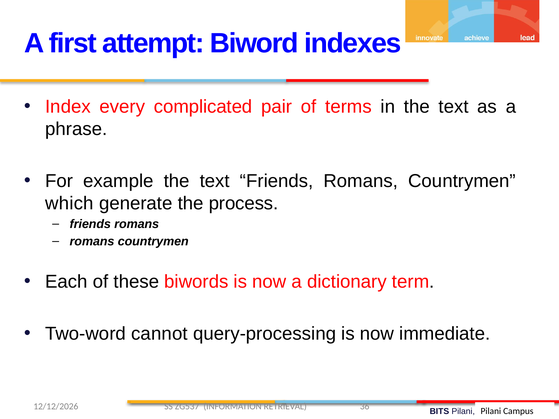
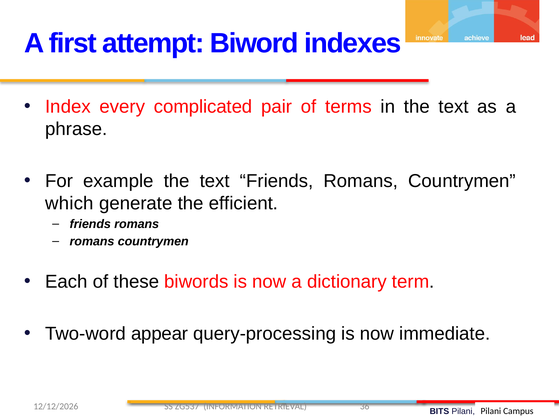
process: process -> efficient (243, 203)
cannot: cannot -> appear (160, 334)
